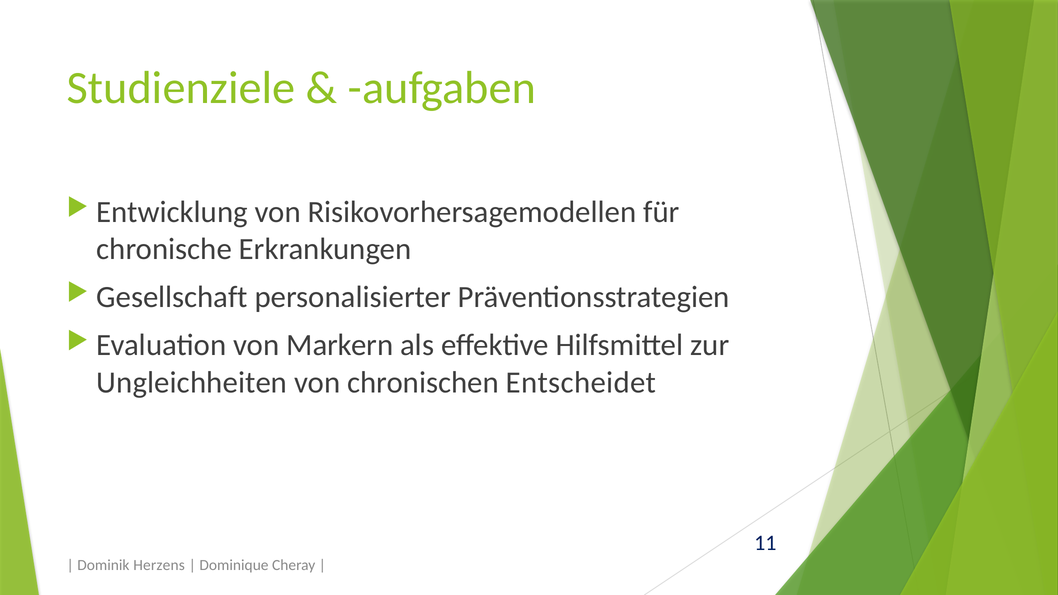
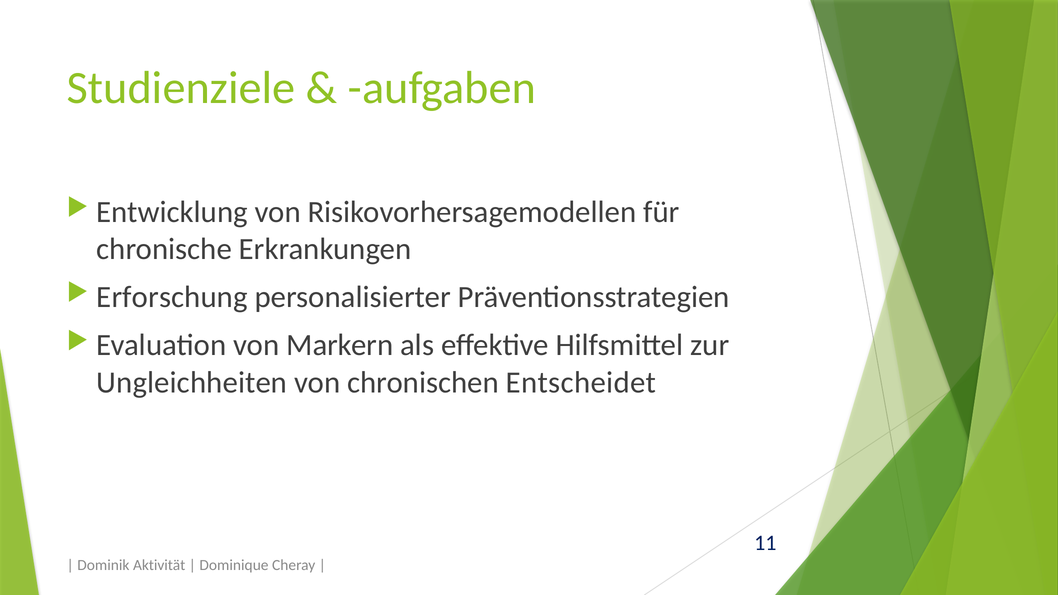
Gesellschaft: Gesellschaft -> Erforschung (172, 297)
Herzens: Herzens -> Aktivität (159, 565)
